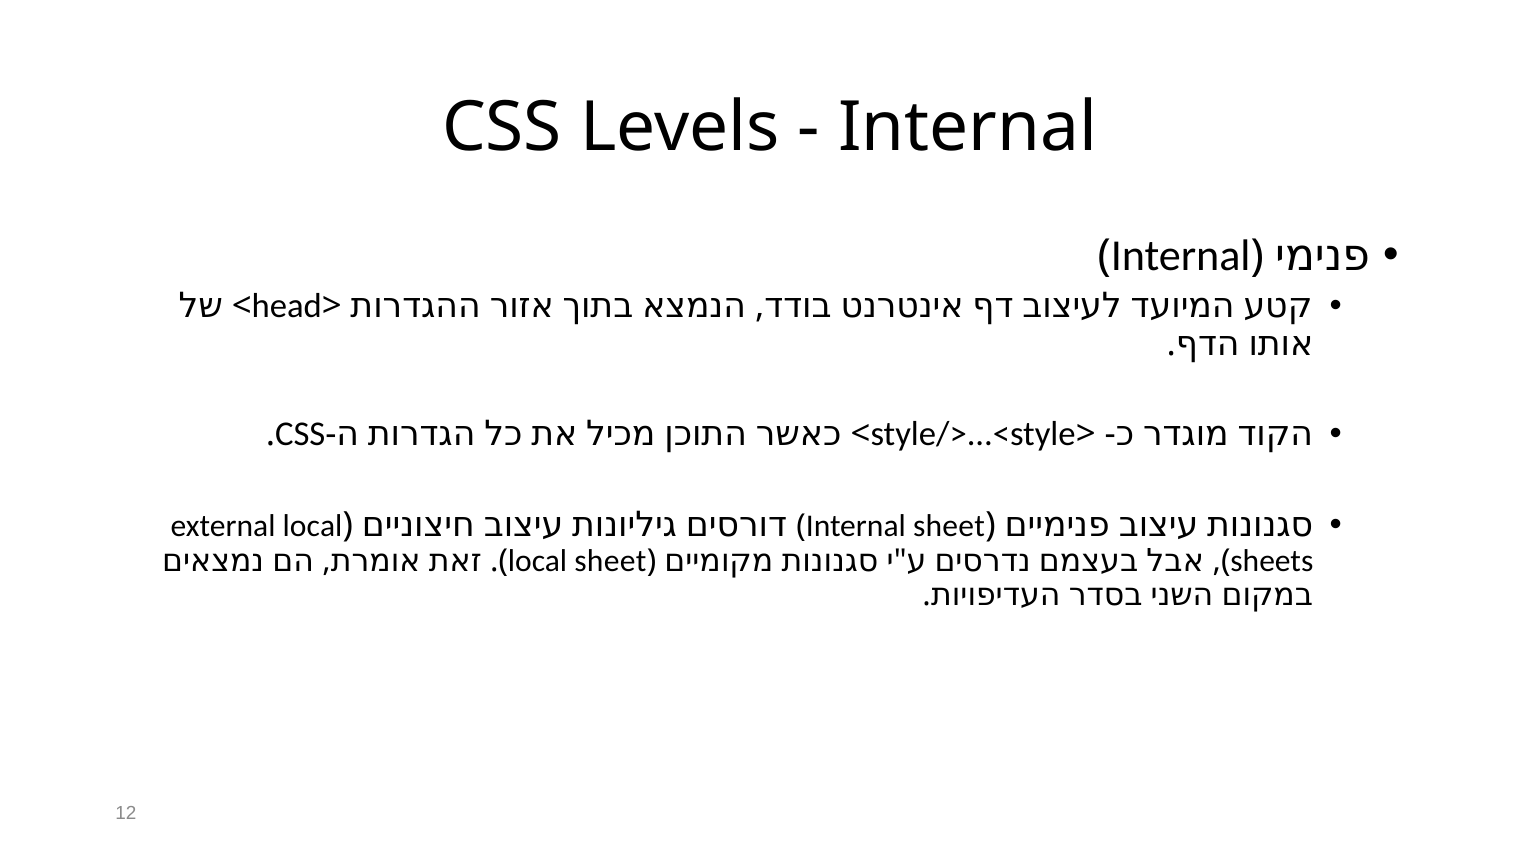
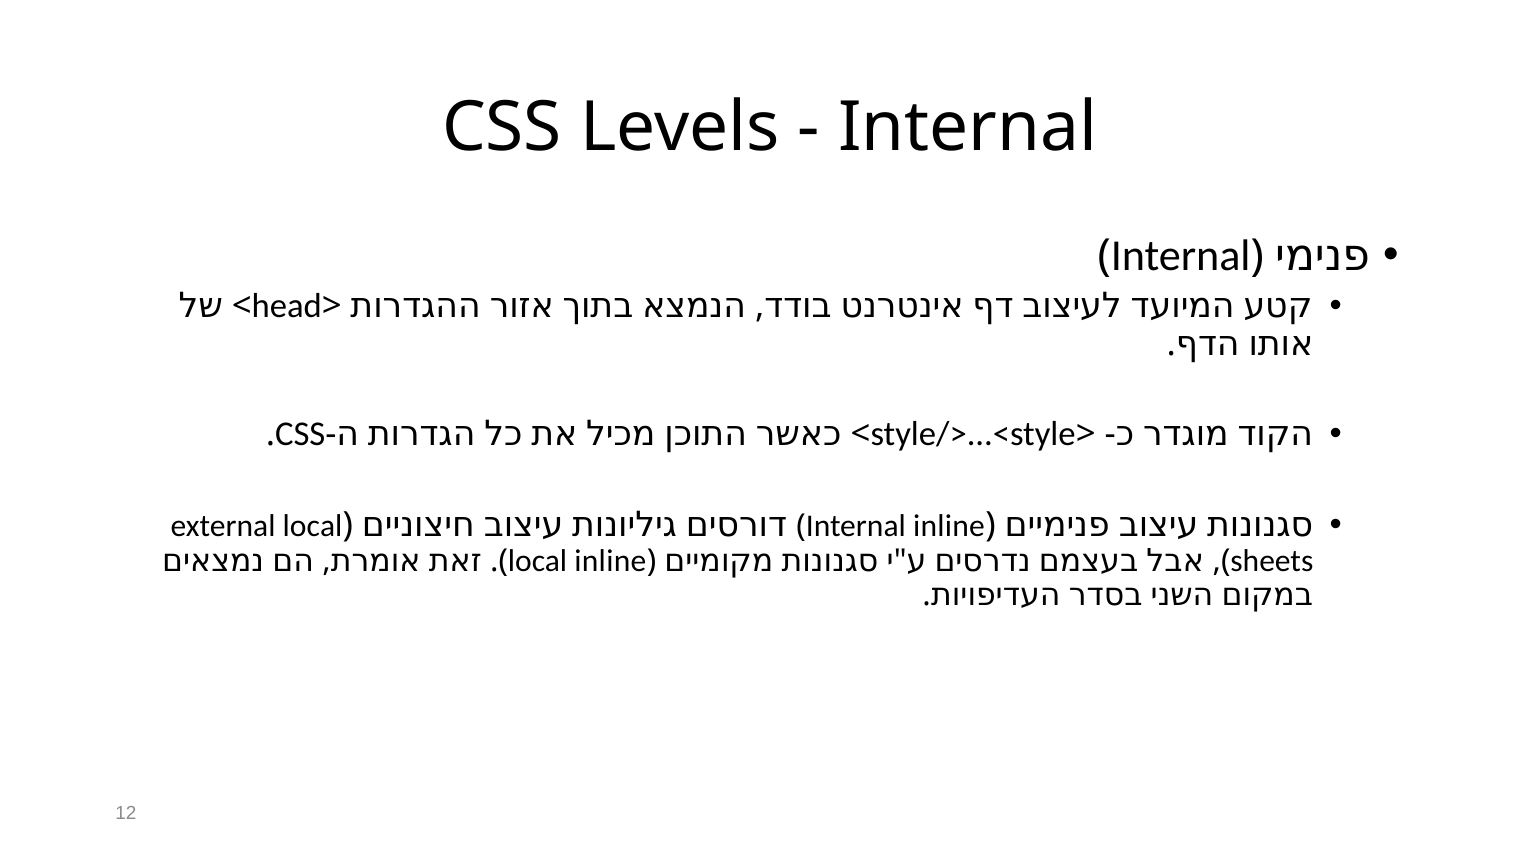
Internal sheet: sheet -> inline (949, 526)
local sheet: sheet -> inline (610, 561)
